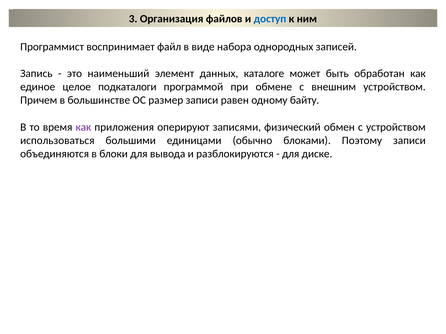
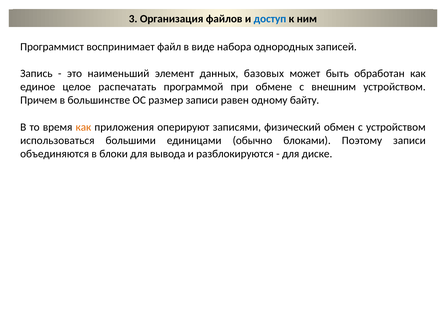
каталоге: каталоге -> базовых (264, 74)
подкаталоги: подкаталоги -> распечатать (127, 87)
как colour: purple -> orange (83, 127)
